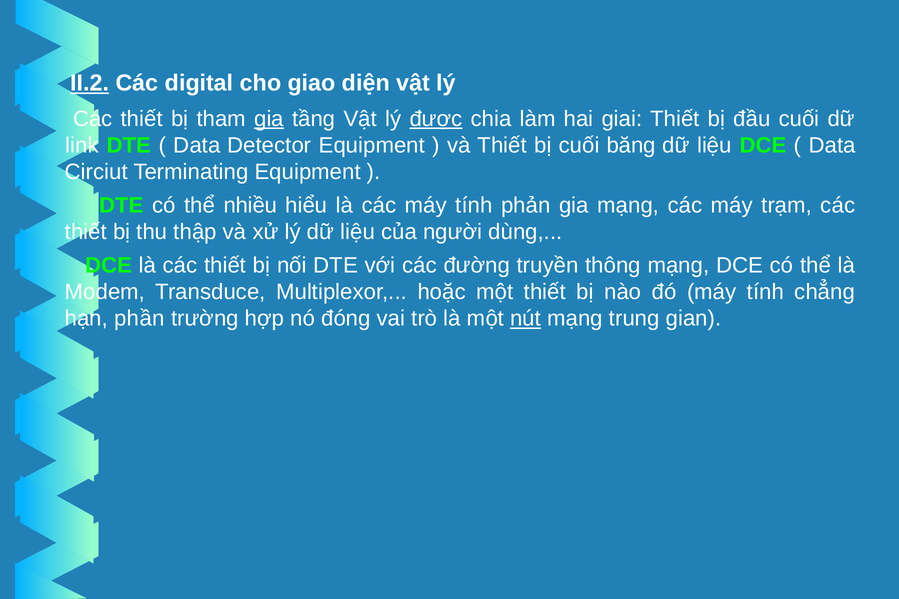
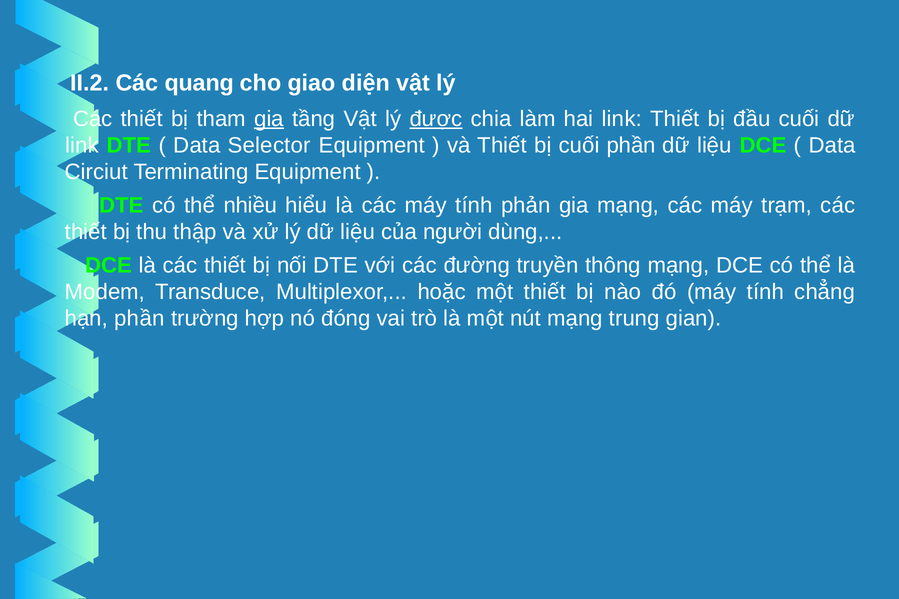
II.2 underline: present -> none (90, 83)
digital: digital -> quang (199, 83)
hai giai: giai -> link (622, 119)
Detector: Detector -> Selector (269, 146)
cuối băng: băng -> phần (631, 146)
nút underline: present -> none (526, 319)
